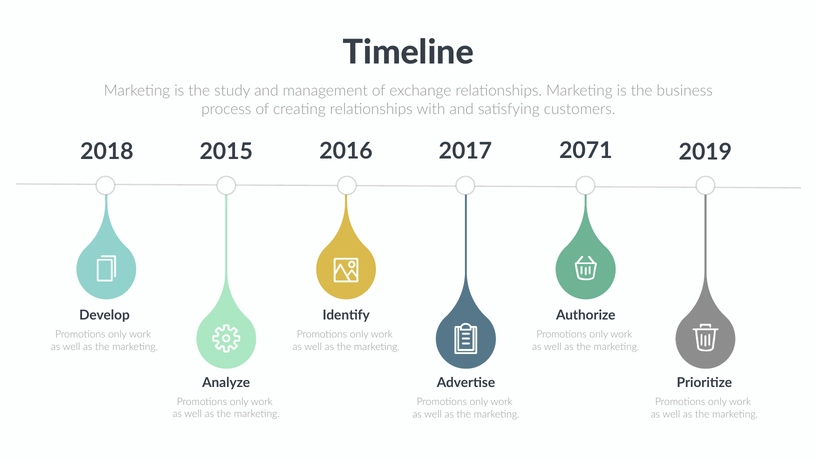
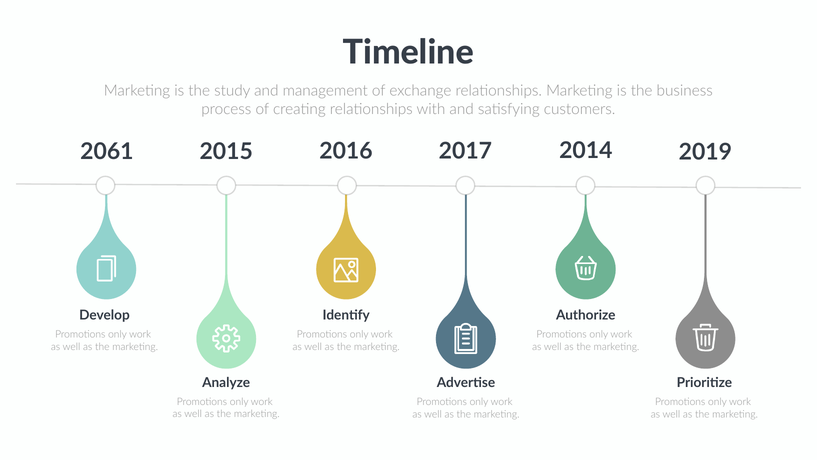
2018: 2018 -> 2061 (107, 152)
2071: 2071 -> 2014 (586, 151)
